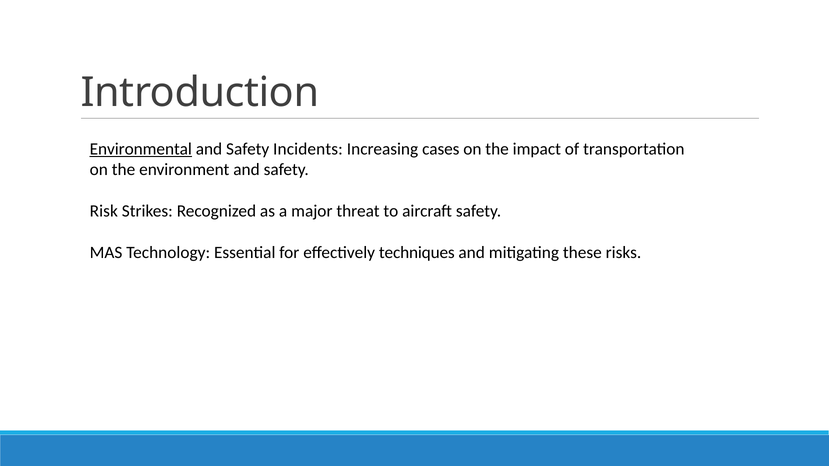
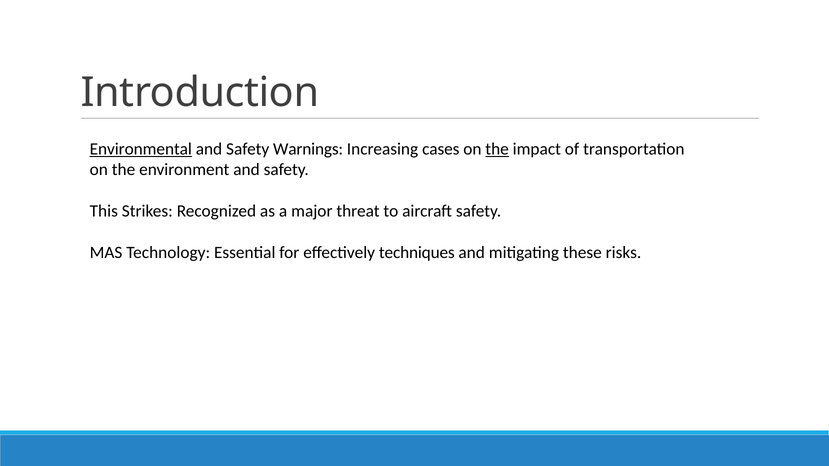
Incidents: Incidents -> Warnings (308, 149)
the underline: none -> present (497, 149)
Risk: Risk -> This (104, 211)
